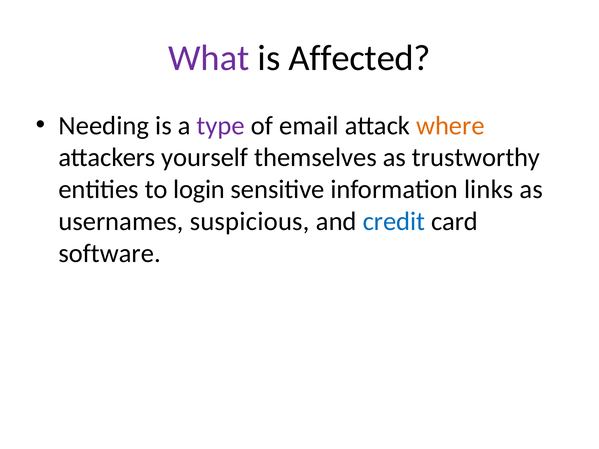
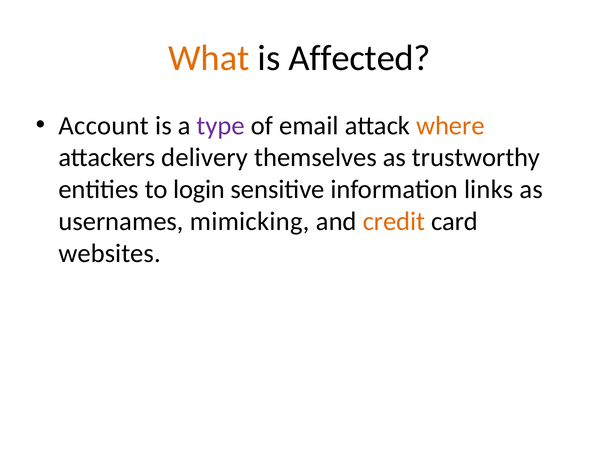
What colour: purple -> orange (209, 58)
Needing: Needing -> Account (104, 126)
yourself: yourself -> delivery (205, 158)
suspicious: suspicious -> mimicking (250, 222)
credit colour: blue -> orange (394, 222)
software: software -> websites (110, 253)
